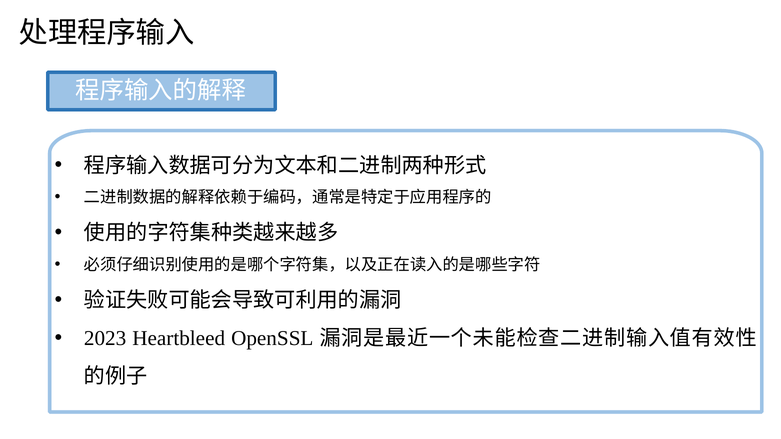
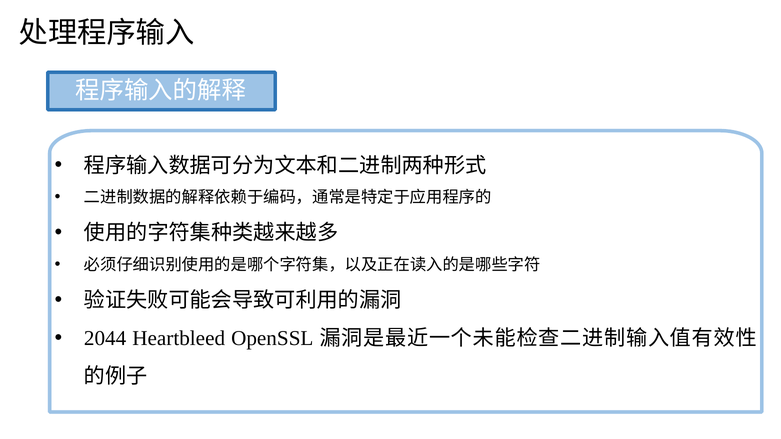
2023: 2023 -> 2044 (105, 339)
